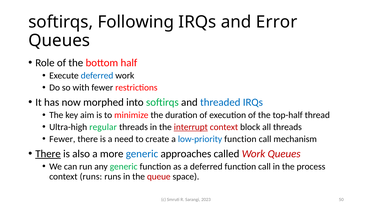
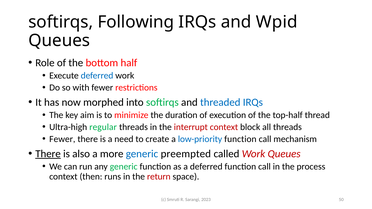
Error: Error -> Wpid (277, 22)
interrupt underline: present -> none (191, 127)
approaches: approaches -> preempted (186, 154)
context runs: runs -> then (91, 177)
queue: queue -> return (159, 177)
